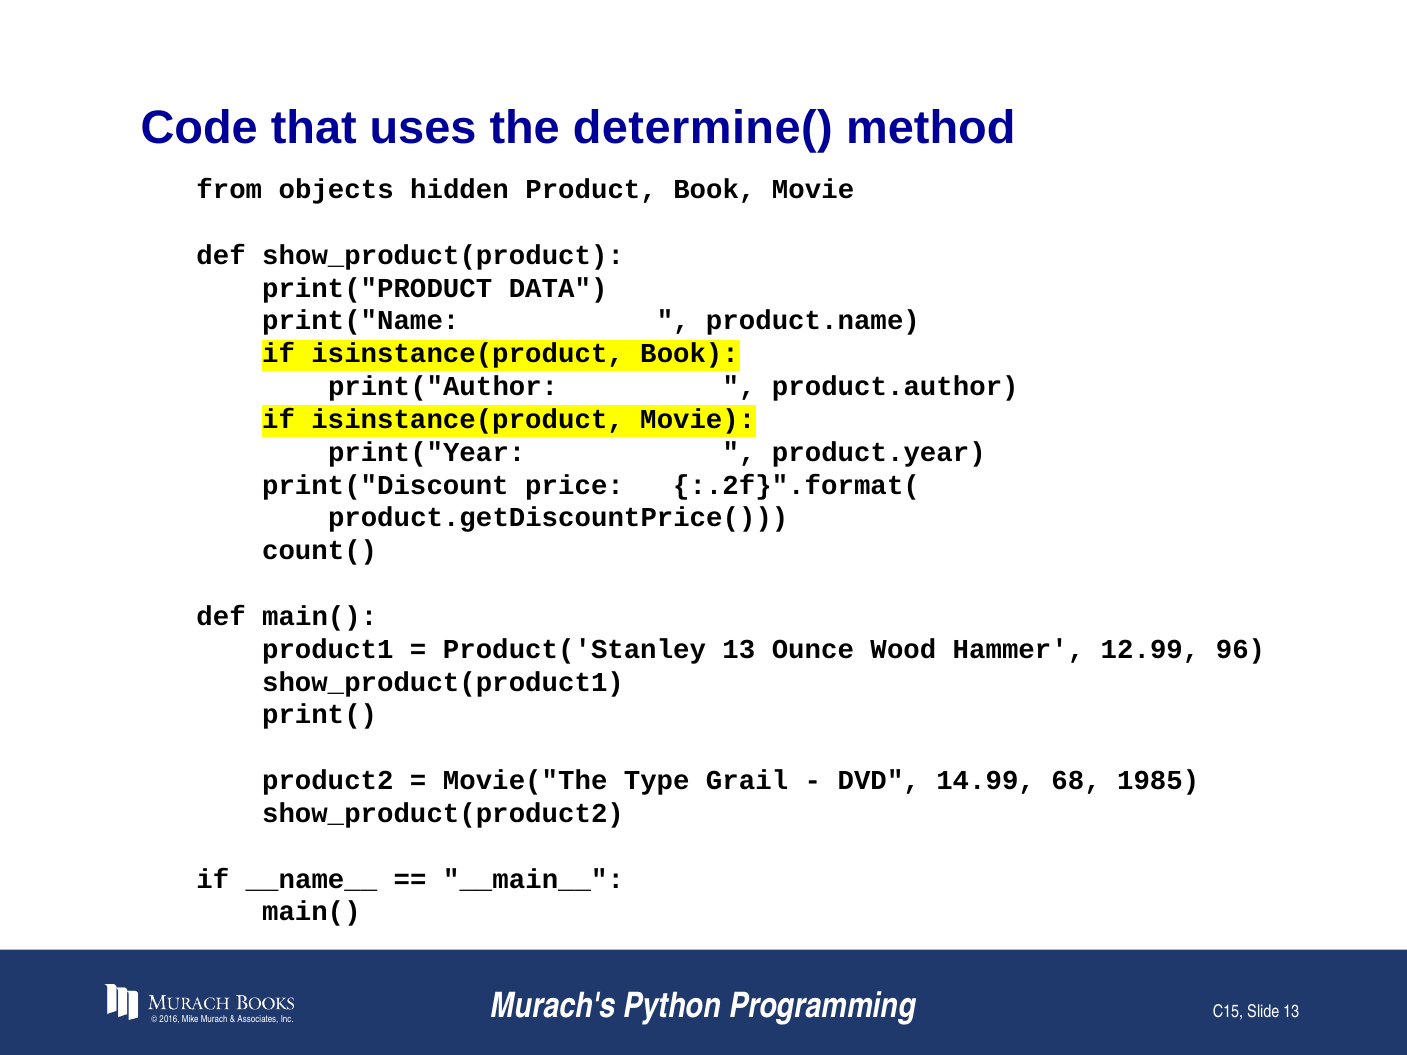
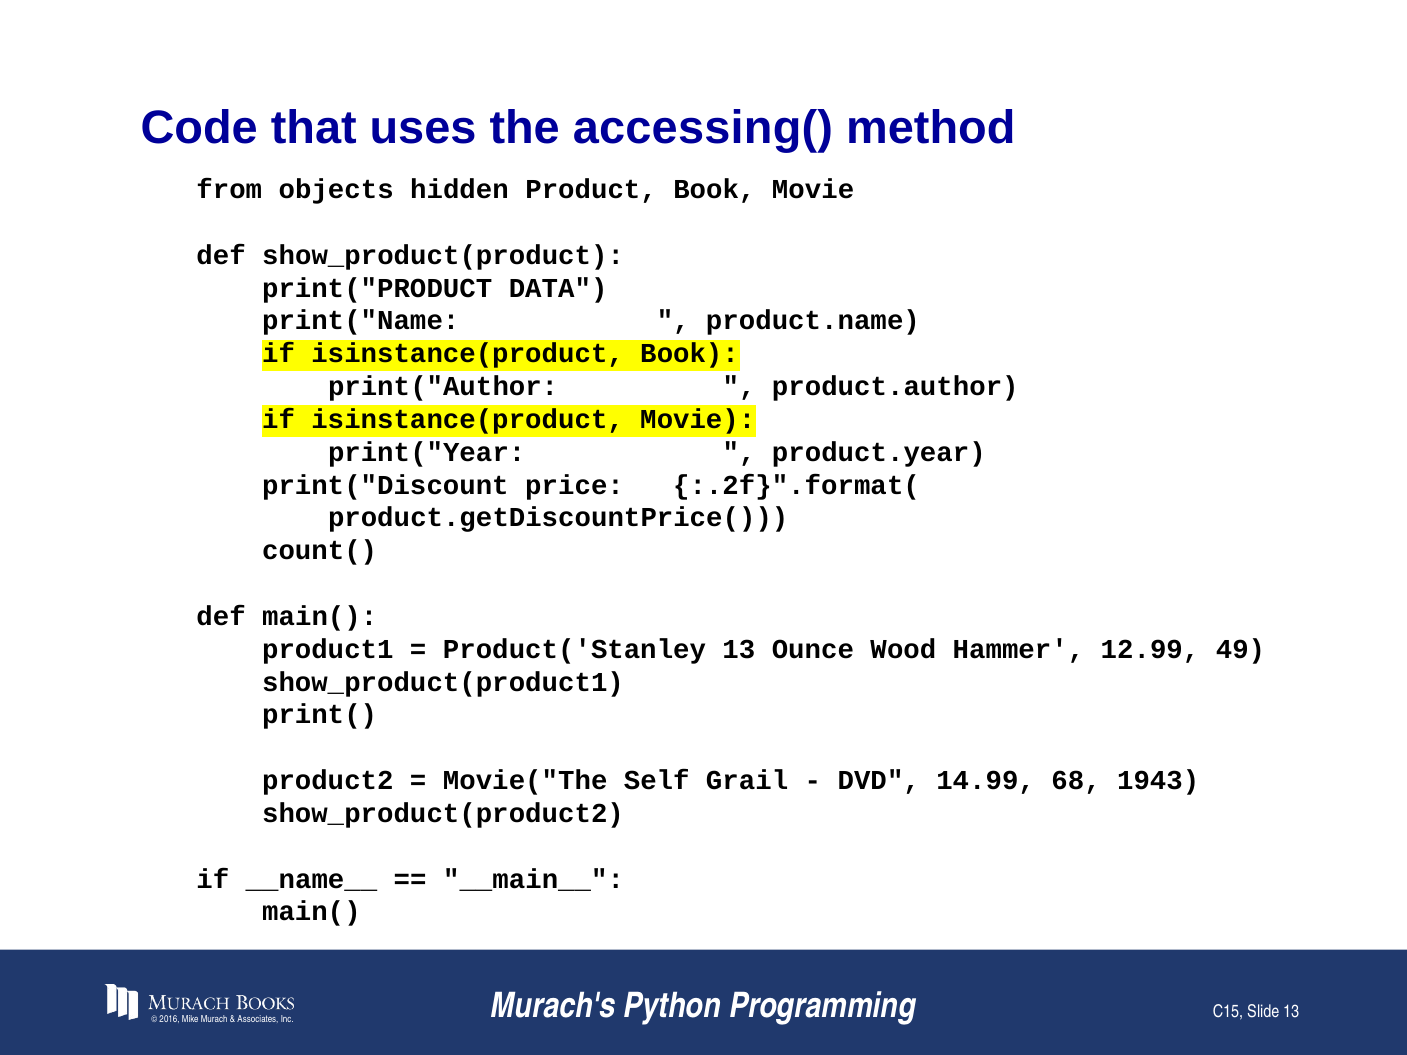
determine(: determine( -> accessing( (703, 128)
96: 96 -> 49 (1240, 649)
Type: Type -> Self (657, 781)
1985: 1985 -> 1943 (1158, 781)
